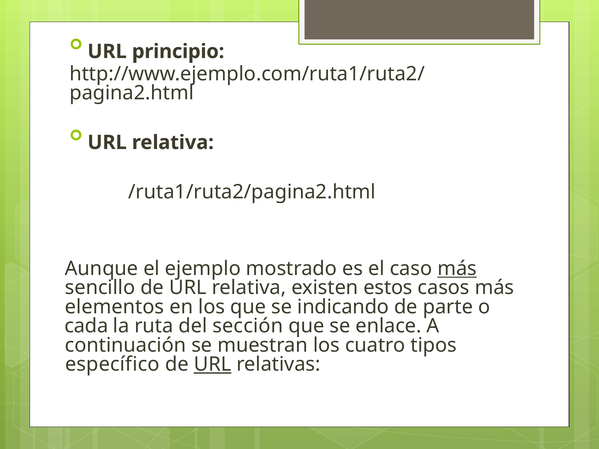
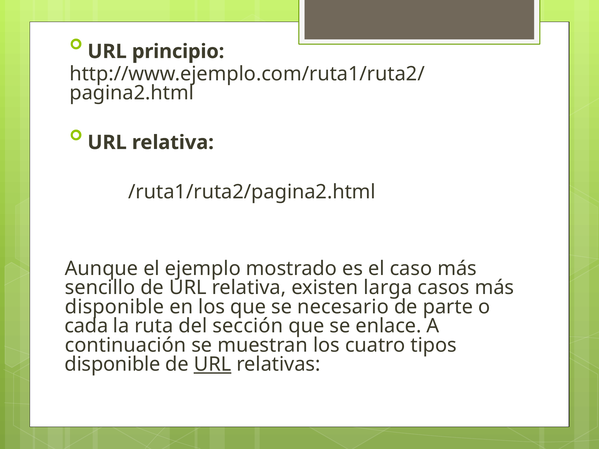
más underline: present -> none (457, 269)
estos: estos -> larga (388, 288)
elementos: elementos -> disponible (115, 307)
indicando: indicando -> necesario (343, 307)
específico: específico -> disponible (113, 365)
